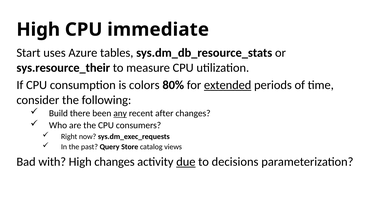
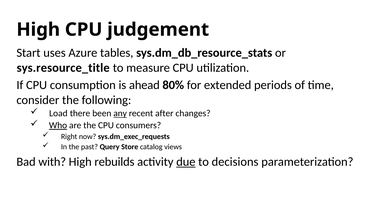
immediate: immediate -> judgement (158, 30)
sys.resource_their: sys.resource_their -> sys.resource_title (63, 68)
colors: colors -> ahead (144, 85)
extended underline: present -> none (228, 85)
Build: Build -> Load (58, 114)
Who underline: none -> present (58, 126)
High changes: changes -> rebuilds (114, 162)
